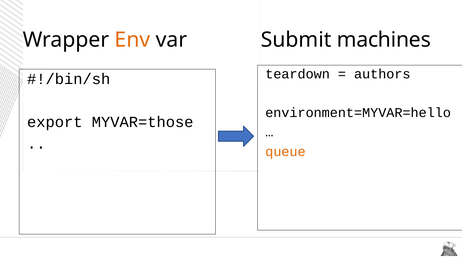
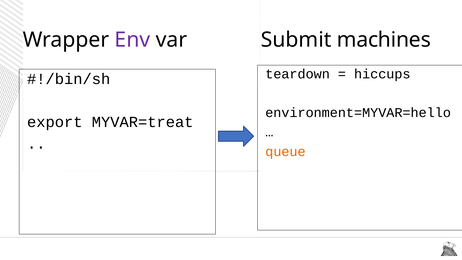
Env colour: orange -> purple (132, 40)
authors: authors -> hiccups (382, 74)
MYVAR=those: MYVAR=those -> MYVAR=treat (143, 122)
